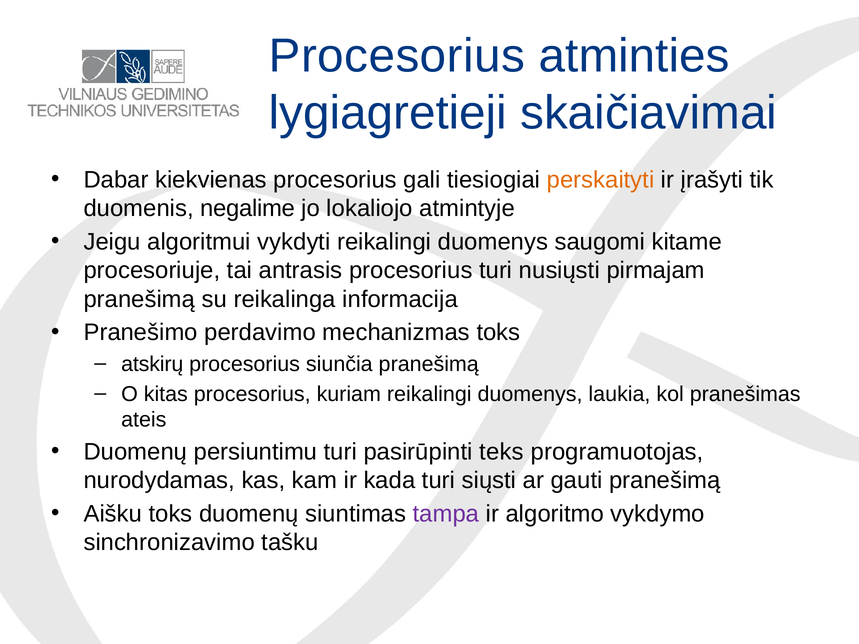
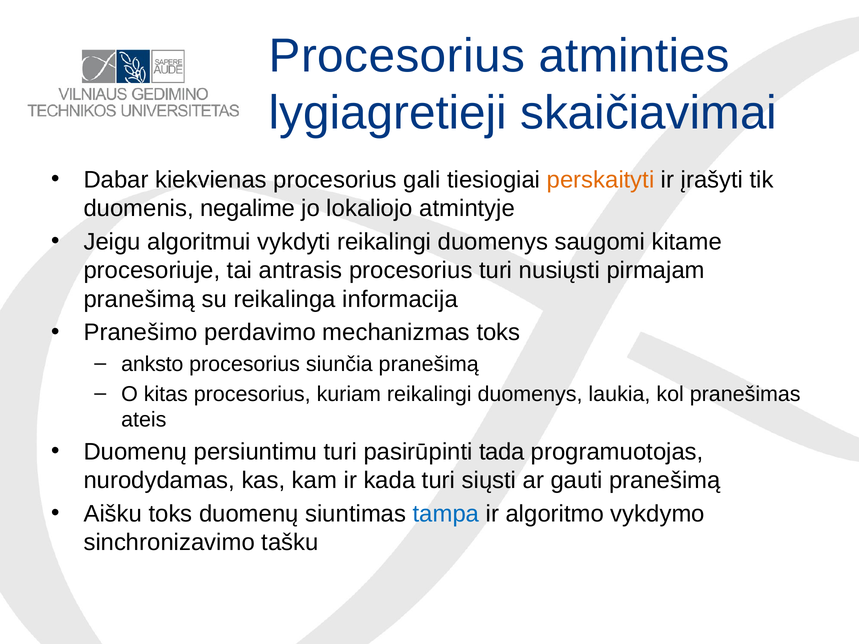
atskirų: atskirų -> anksto (152, 364)
teks: teks -> tada (502, 452)
tampa colour: purple -> blue (446, 514)
